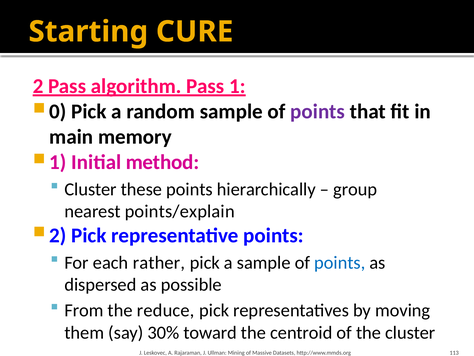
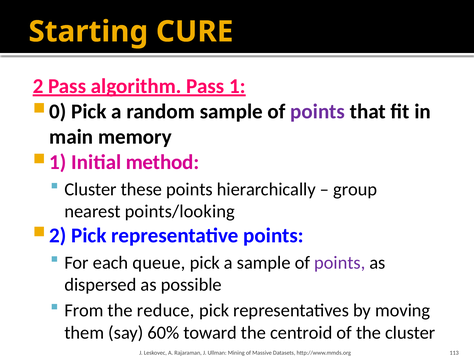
points/explain: points/explain -> points/looking (180, 211)
rather: rather -> queue (159, 262)
points colour: blue -> purple (340, 262)
30%: 30% -> 60% (164, 332)
